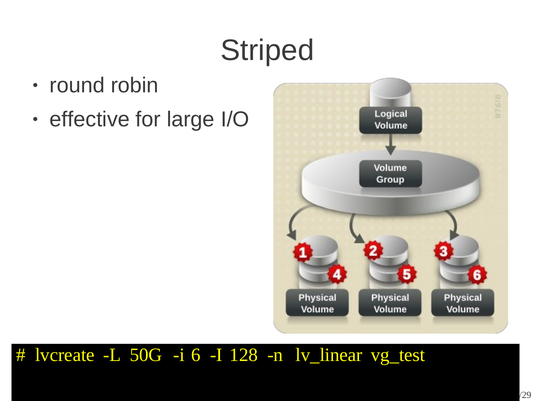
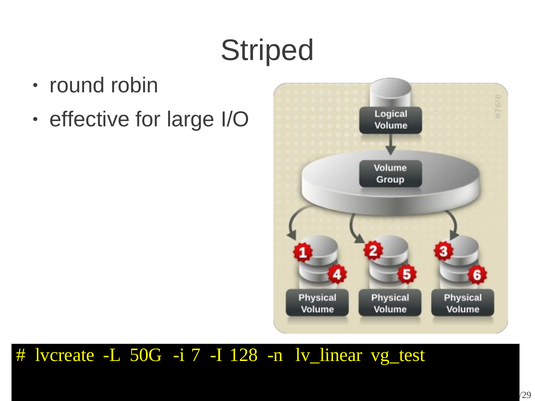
6: 6 -> 7 (196, 355)
